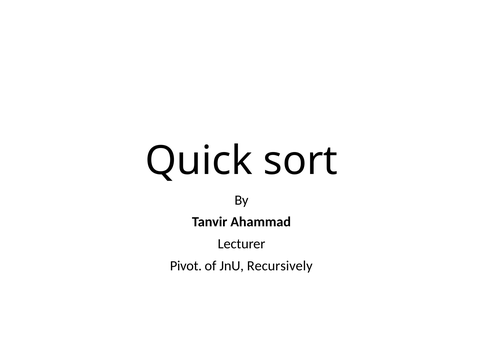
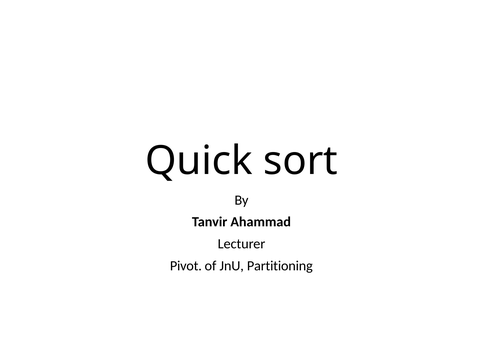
Recursively: Recursively -> Partitioning (280, 266)
